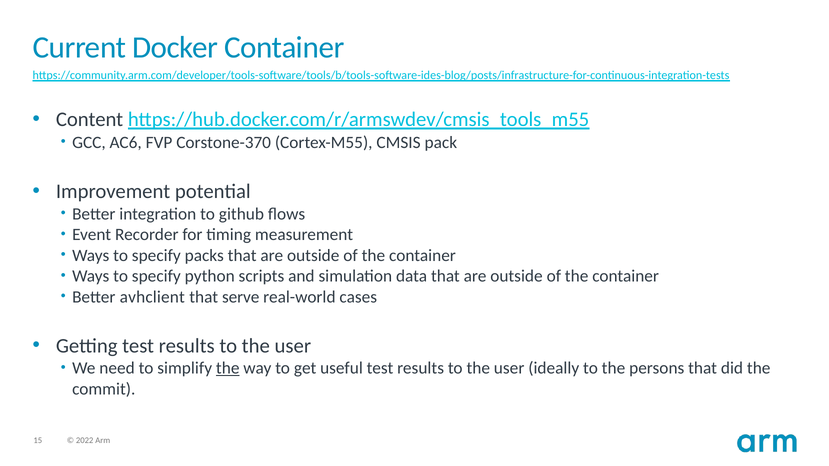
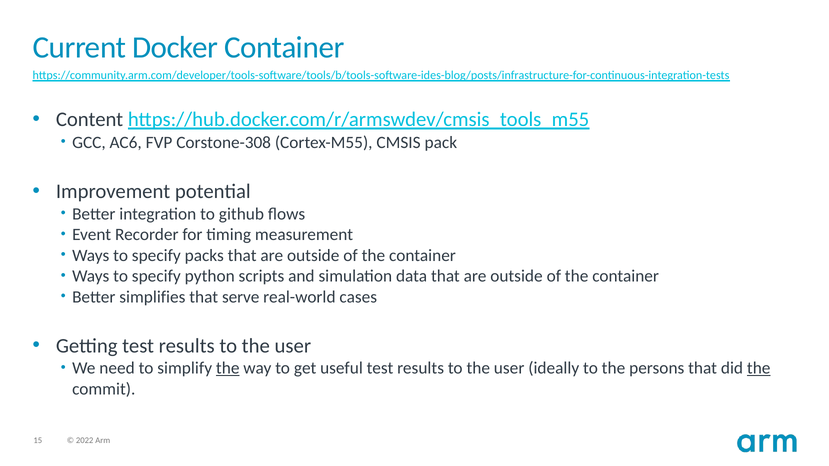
Corstone-370: Corstone-370 -> Corstone-308 (224, 143)
avhclient: avhclient -> simplifies (152, 297)
the underline: none -> present (759, 369)
